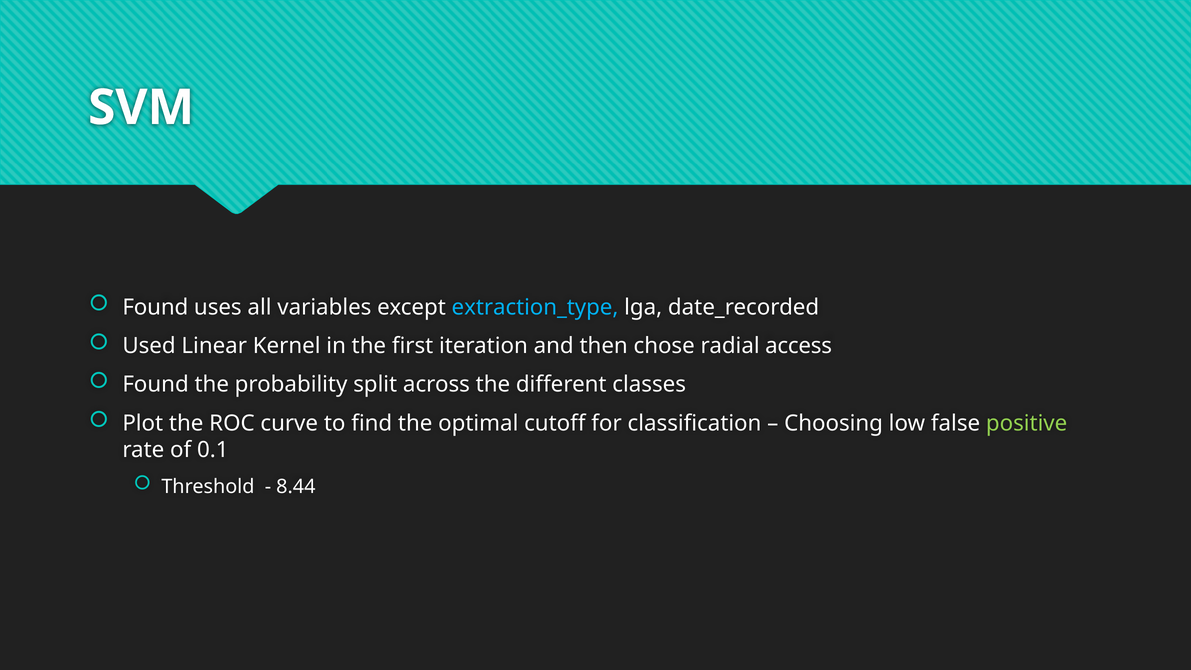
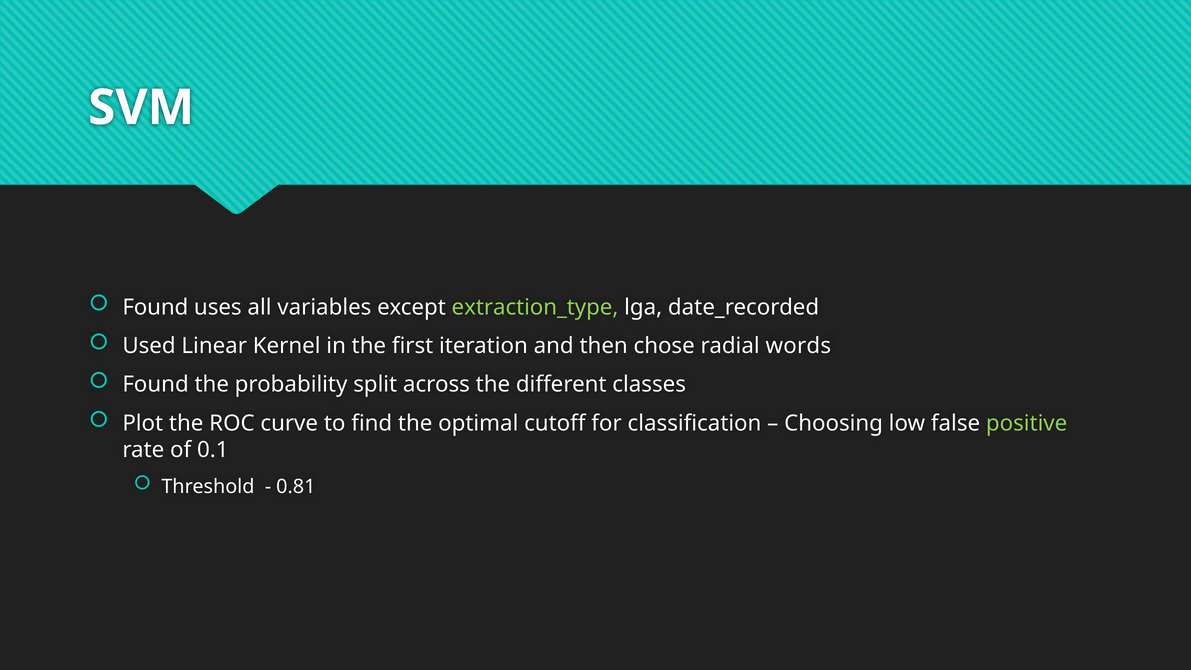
extraction_type colour: light blue -> light green (535, 307)
access: access -> words (798, 346)
8.44: 8.44 -> 0.81 (296, 487)
